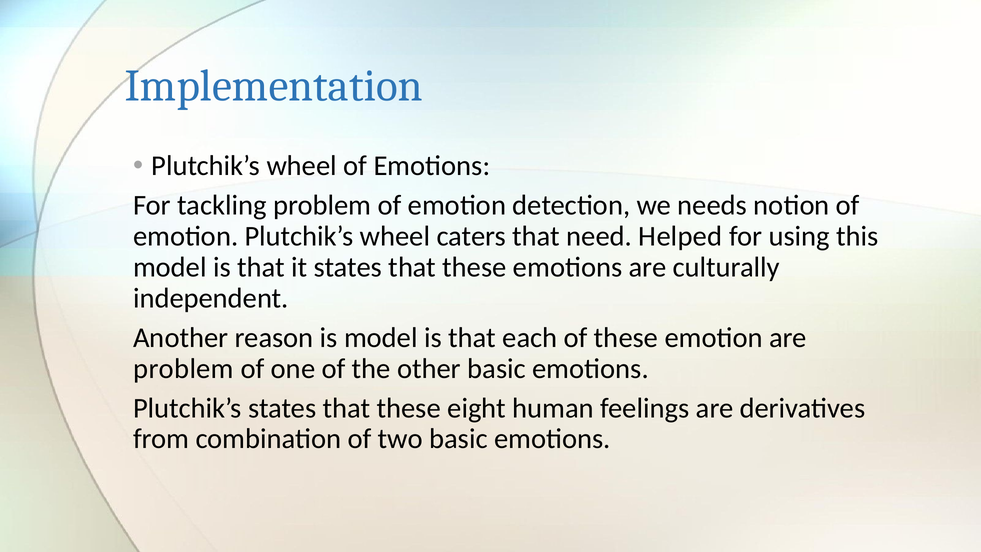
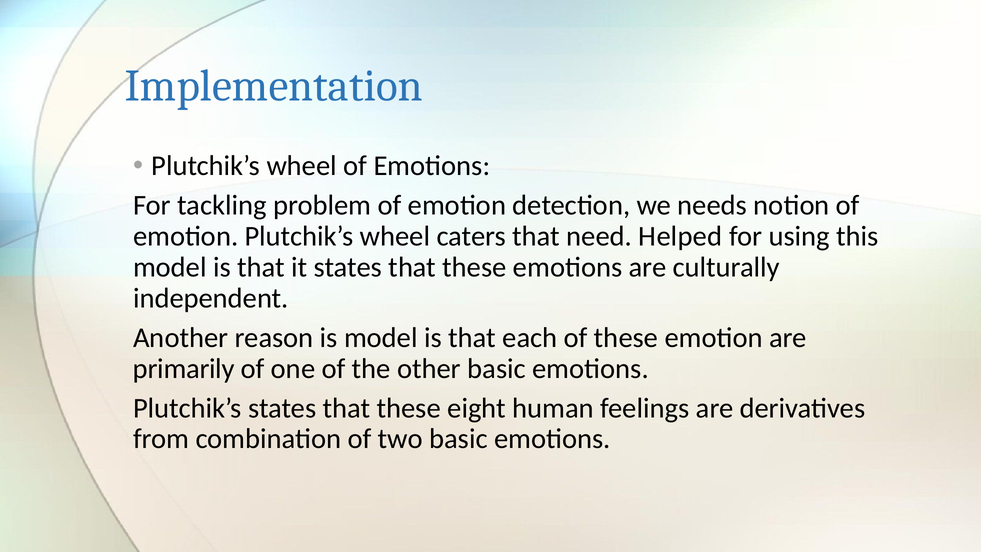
problem: problem -> primarily (184, 368)
